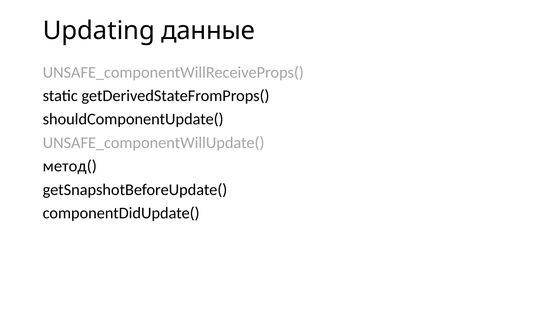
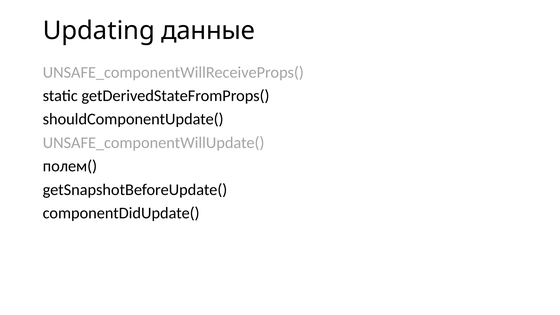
метод(: метод( -> полем( (70, 166)
